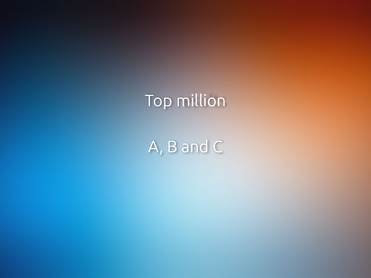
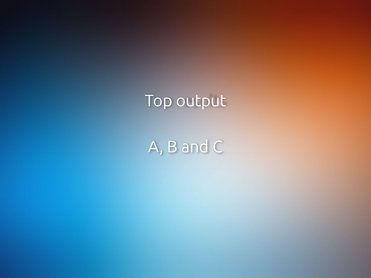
million: million -> output (201, 101)
